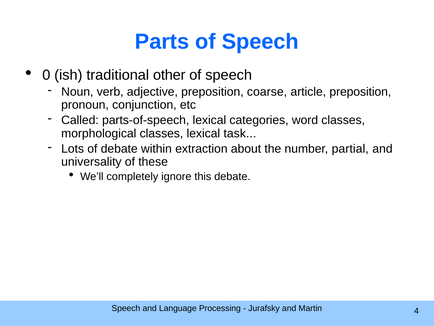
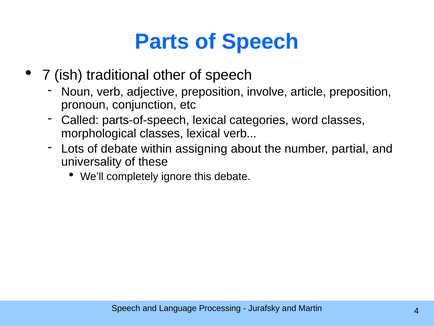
0: 0 -> 7 (46, 75)
coarse: coarse -> involve (267, 92)
lexical task: task -> verb (240, 133)
extraction: extraction -> assigning (201, 149)
